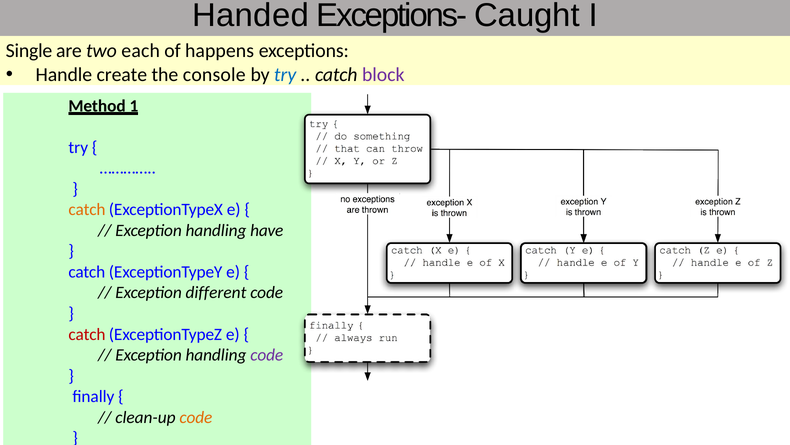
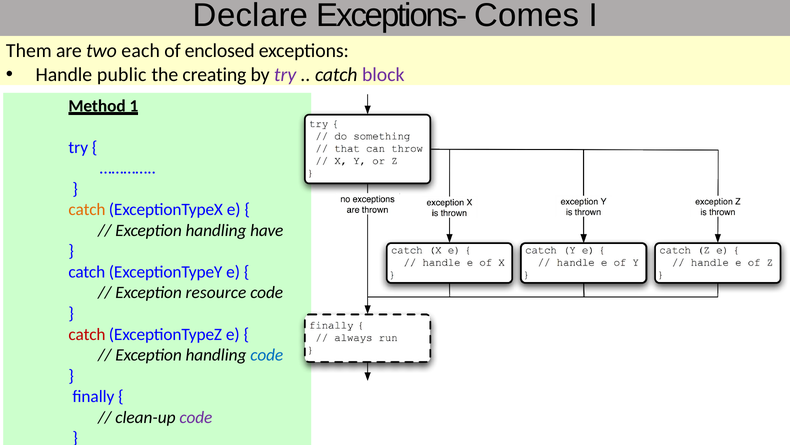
Handed: Handed -> Declare (251, 16)
Caught: Caught -> Comes (527, 16)
Single: Single -> Them (29, 51)
happens: happens -> enclosed (220, 51)
create: create -> public (122, 75)
console: console -> creating (214, 75)
try colour: blue -> purple (285, 75)
different: different -> resource (216, 292)
code colour: purple -> blue (267, 355)
code colour: orange -> purple (196, 417)
